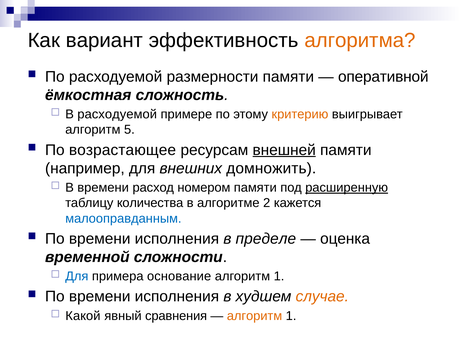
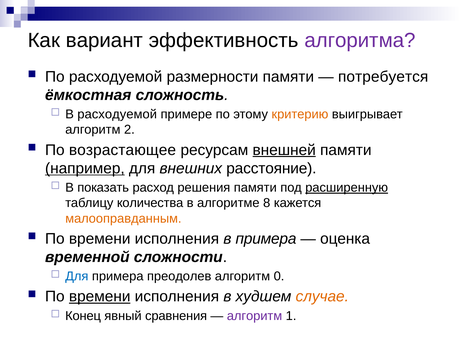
алгоритма colour: orange -> purple (360, 41)
оперативной: оперативной -> потребуется (383, 77)
5: 5 -> 2 (129, 130)
например underline: none -> present (85, 169)
домножить: домножить -> расстояние (271, 169)
В времени: времени -> показать (103, 188)
номером: номером -> решения (204, 188)
2: 2 -> 8 (267, 203)
малооправданным colour: blue -> orange (123, 219)
в пределе: пределе -> примера (266, 239)
основание: основание -> преодолев (179, 277)
1: 1 -> 0 (279, 277)
времени underline: none -> present (100, 297)
Какой: Какой -> Конец (83, 316)
алгоритм colour: orange -> purple (255, 316)
